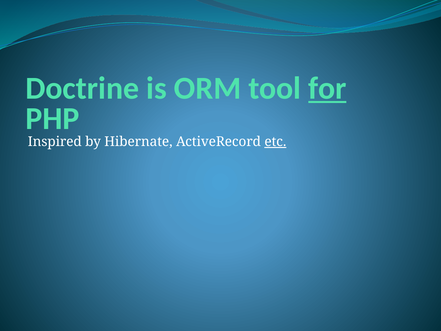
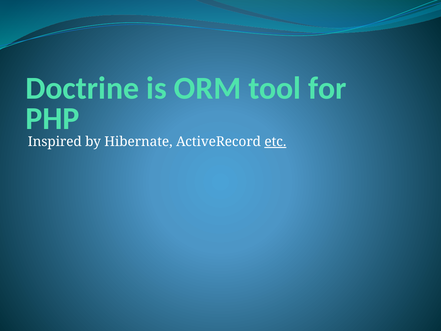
for underline: present -> none (327, 88)
